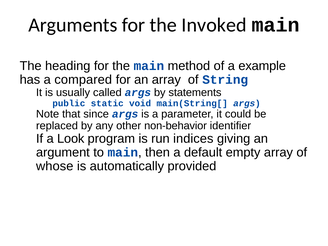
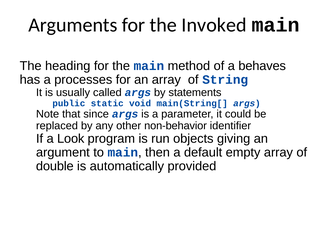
example: example -> behaves (262, 66)
compared: compared -> processes (83, 80)
indices: indices -> objects (193, 139)
whose: whose -> double (55, 166)
